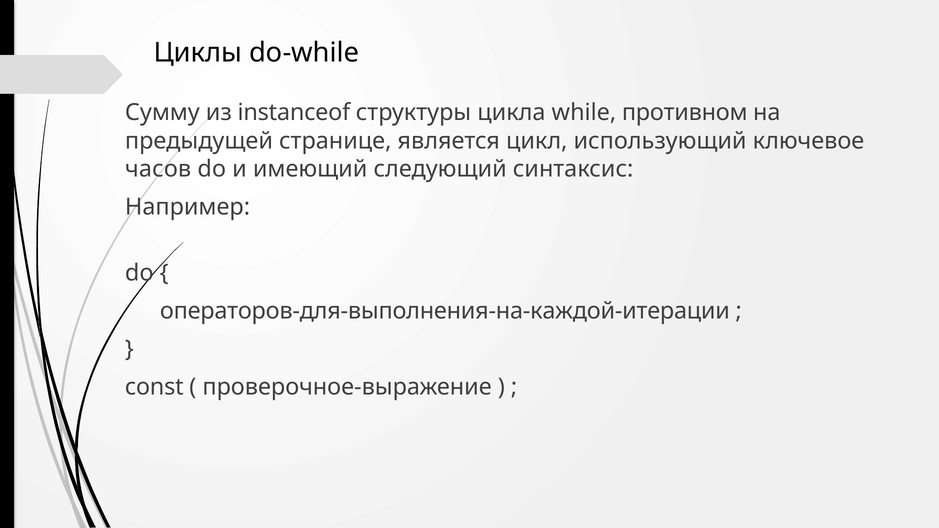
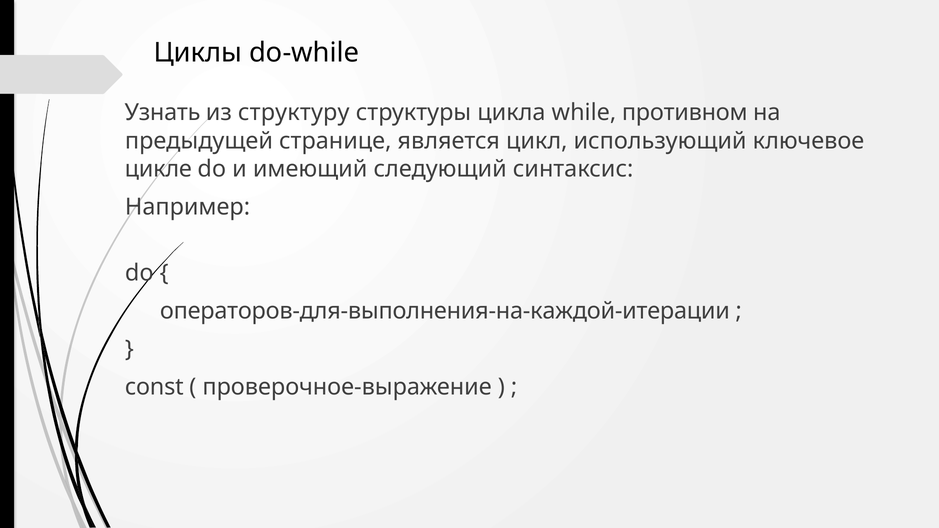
Сумму: Сумму -> Узнать (162, 113)
instanceof: instanceof -> структуру (294, 113)
часов: часов -> цикле (158, 169)
